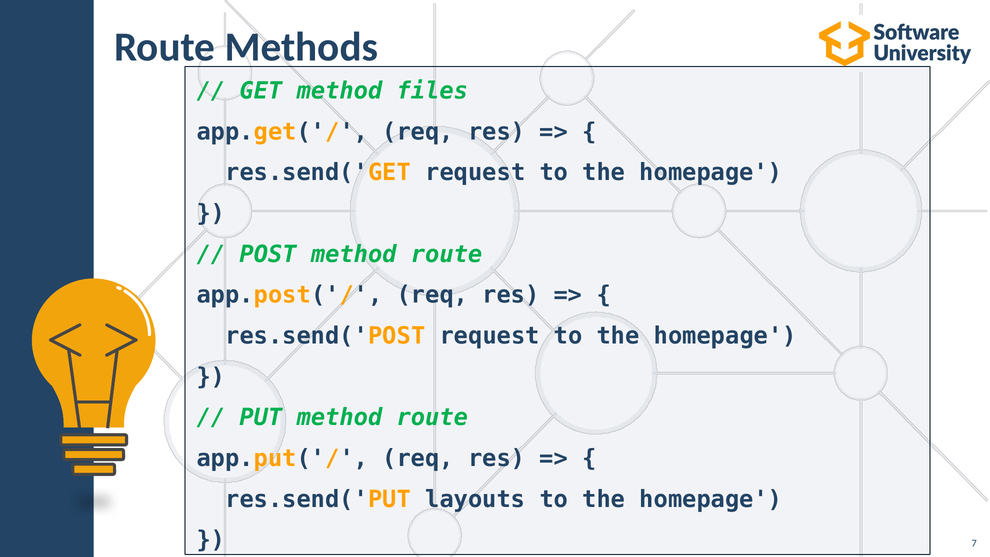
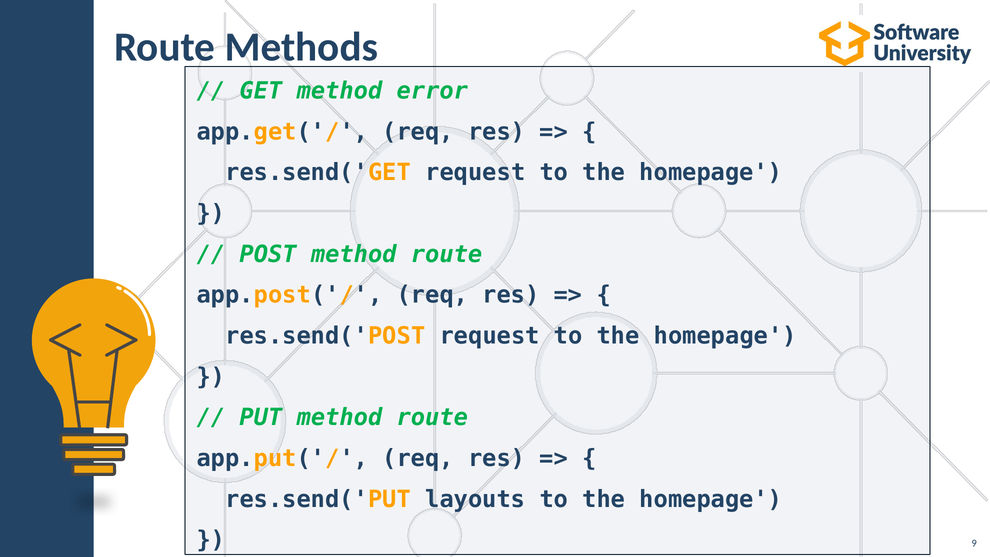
files: files -> error (432, 91)
7: 7 -> 9 (974, 543)
